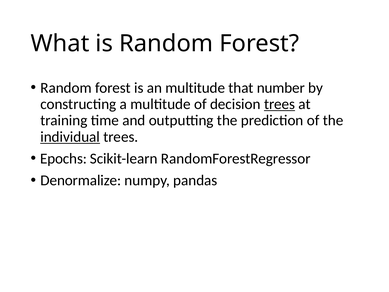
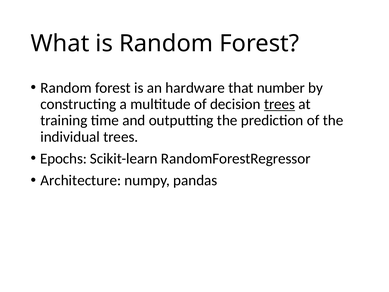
an multitude: multitude -> hardware (195, 88)
individual underline: present -> none (70, 137)
Denormalize: Denormalize -> Architecture (81, 180)
